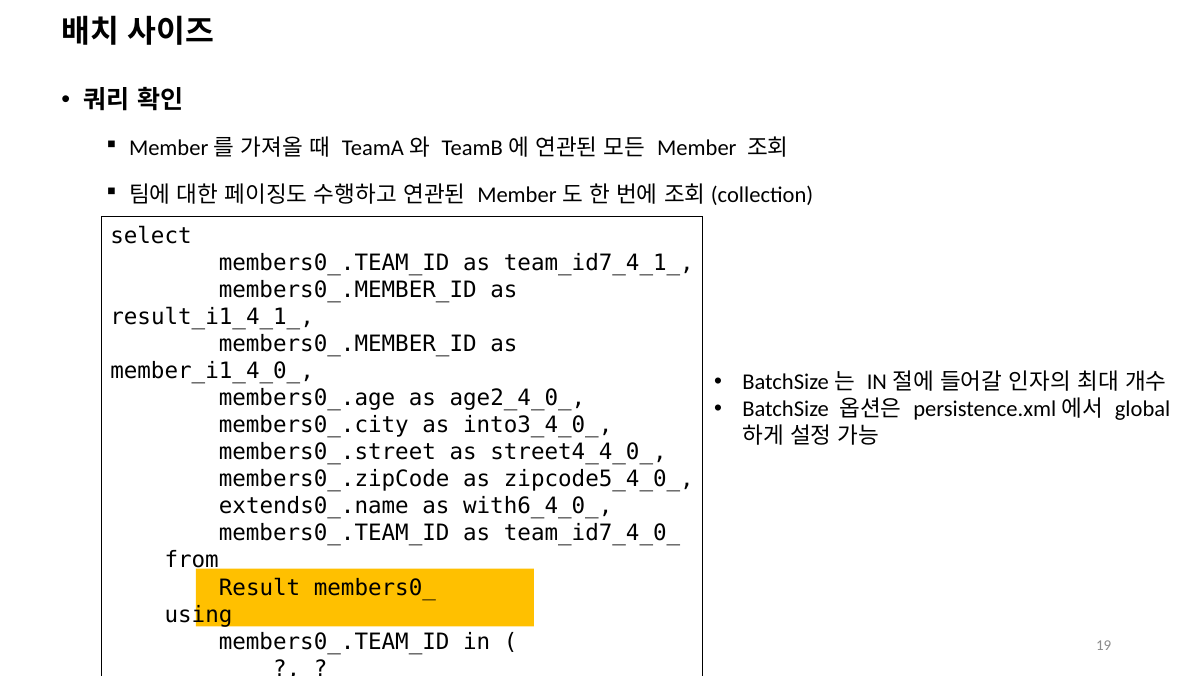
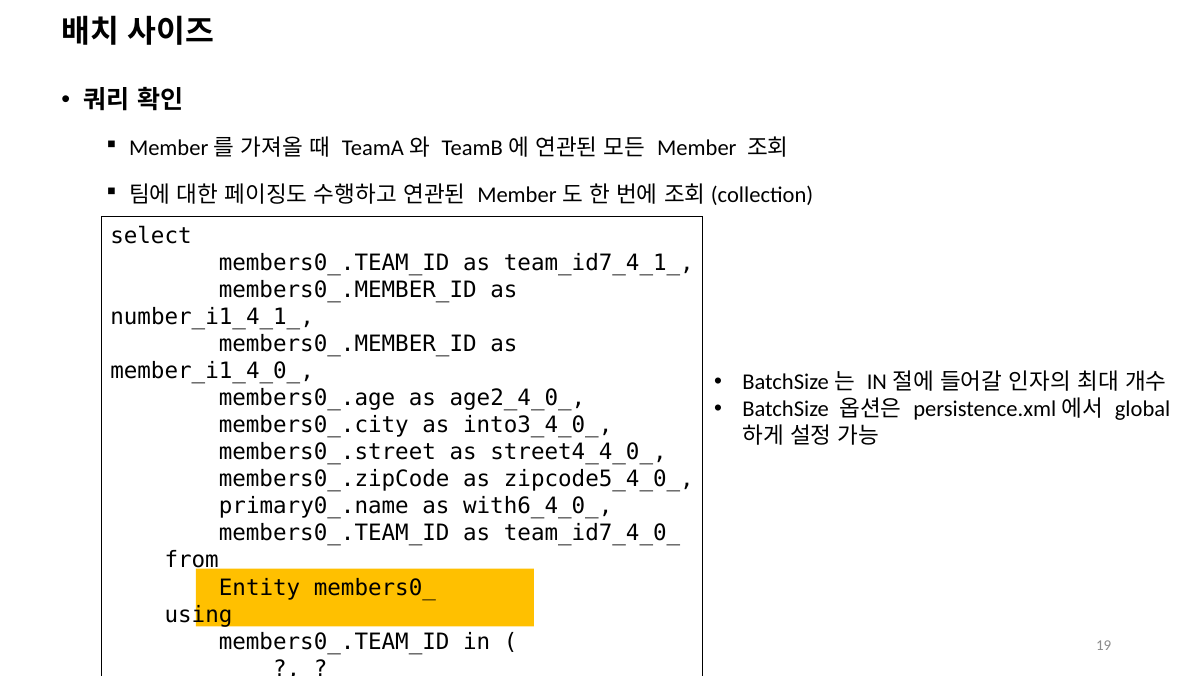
result_i1_4_1_: result_i1_4_1_ -> number_i1_4_1_ (212, 318)
extends0_.name: extends0_.name -> primary0_.name (314, 507)
Result: Result -> Entity (260, 588)
